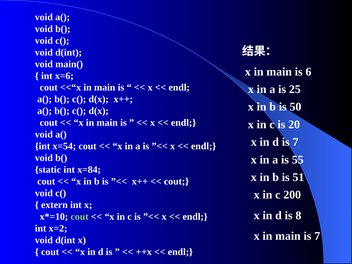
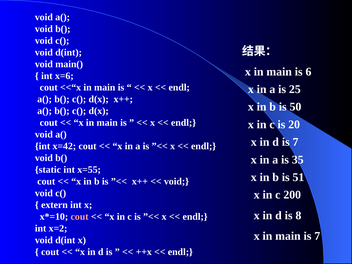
x=54: x=54 -> x=42 (64, 146)
55: 55 -> 35 (298, 160)
x=84: x=84 -> x=55 (89, 170)
cout: cout -> void (176, 181)
cout colour: light green -> pink (80, 217)
